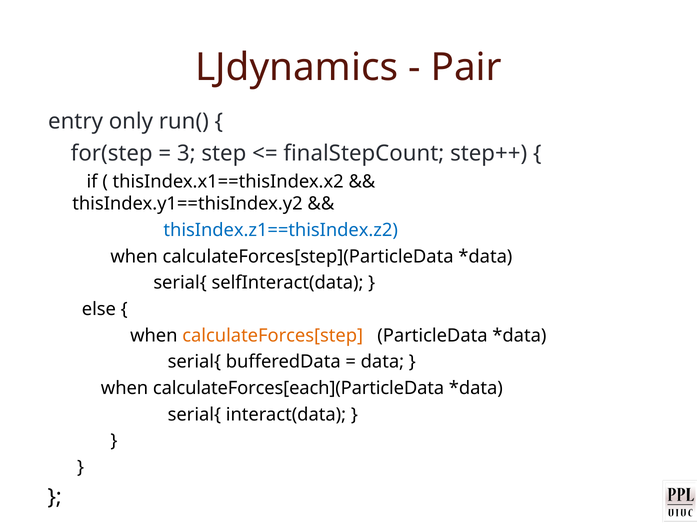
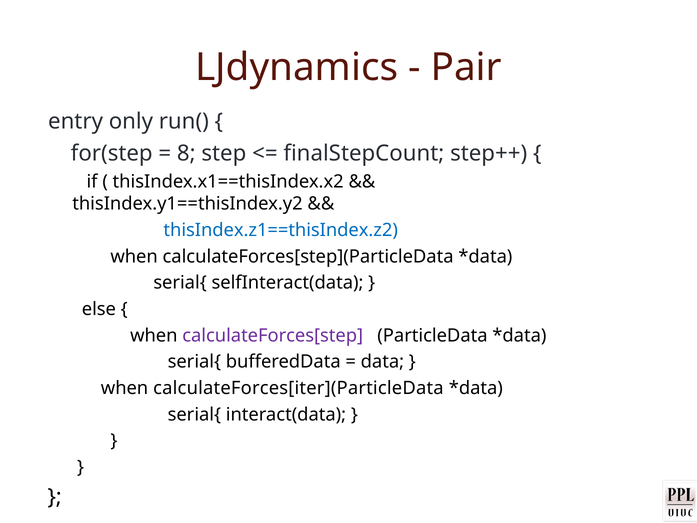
3: 3 -> 8 (186, 153)
calculateForces[step colour: orange -> purple (273, 335)
calculateForces[each](ParticleData: calculateForces[each](ParticleData -> calculateForces[iter](ParticleData (298, 388)
